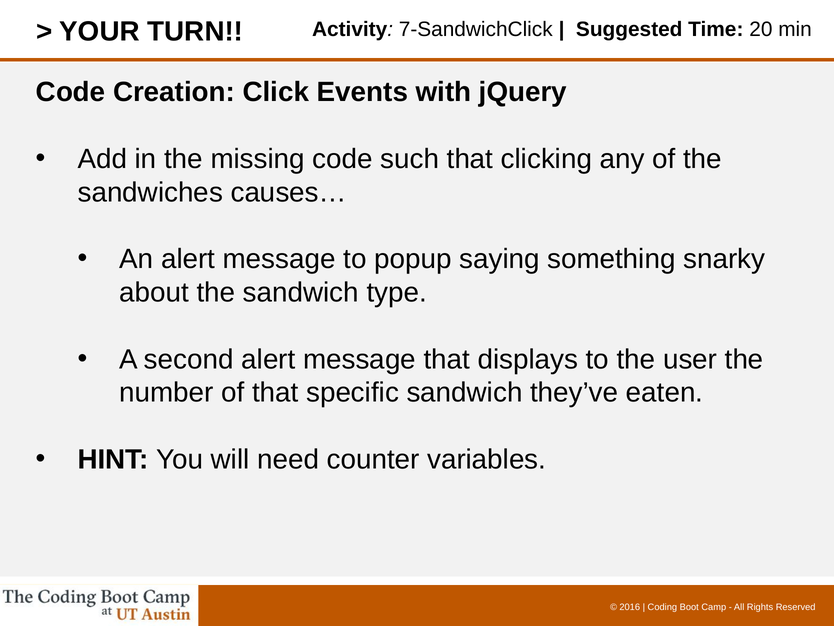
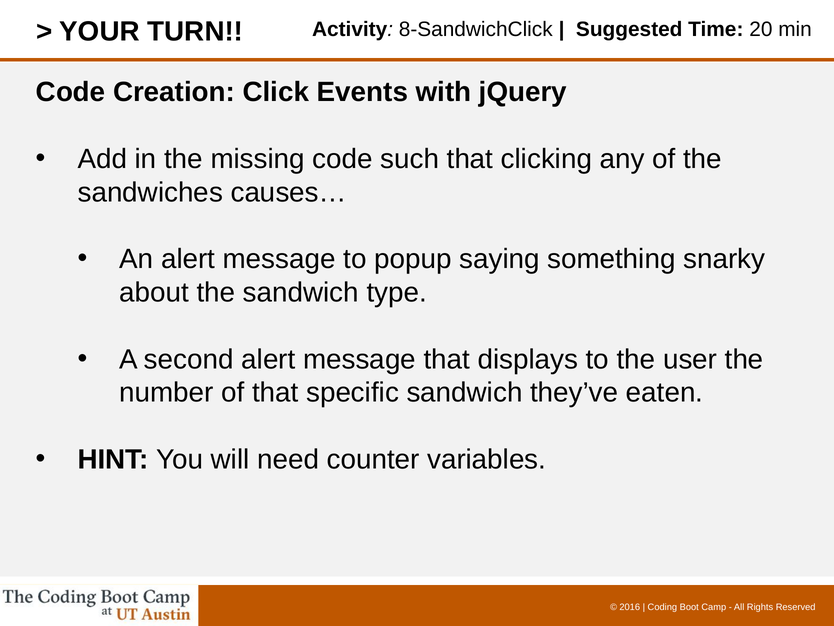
7-SandwichClick: 7-SandwichClick -> 8-SandwichClick (476, 29)
